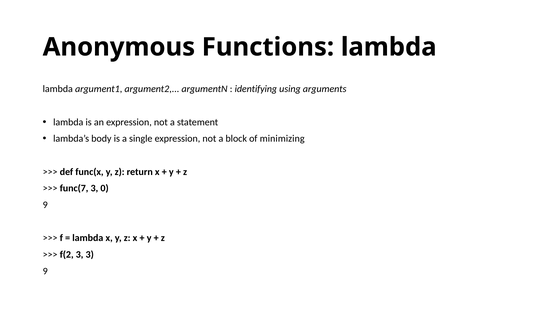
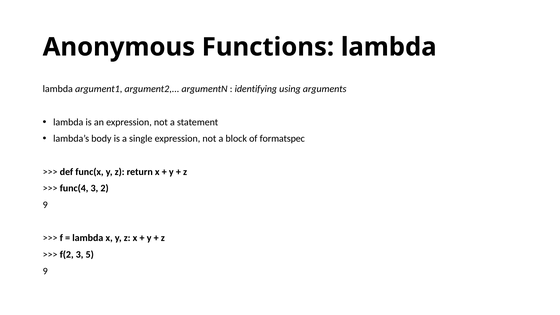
minimizing: minimizing -> formatspec (282, 139)
func(7: func(7 -> func(4 (74, 188)
0: 0 -> 2 (105, 188)
3 3: 3 -> 5 (90, 255)
